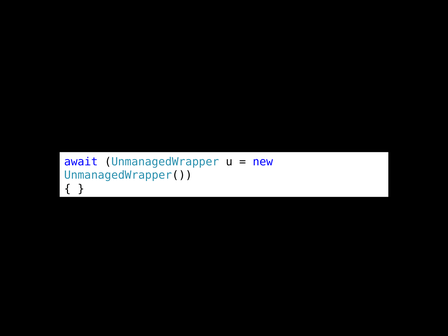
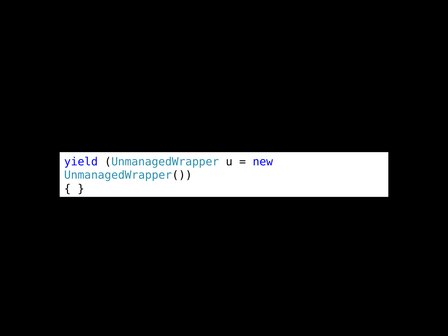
await: await -> yield (81, 162)
